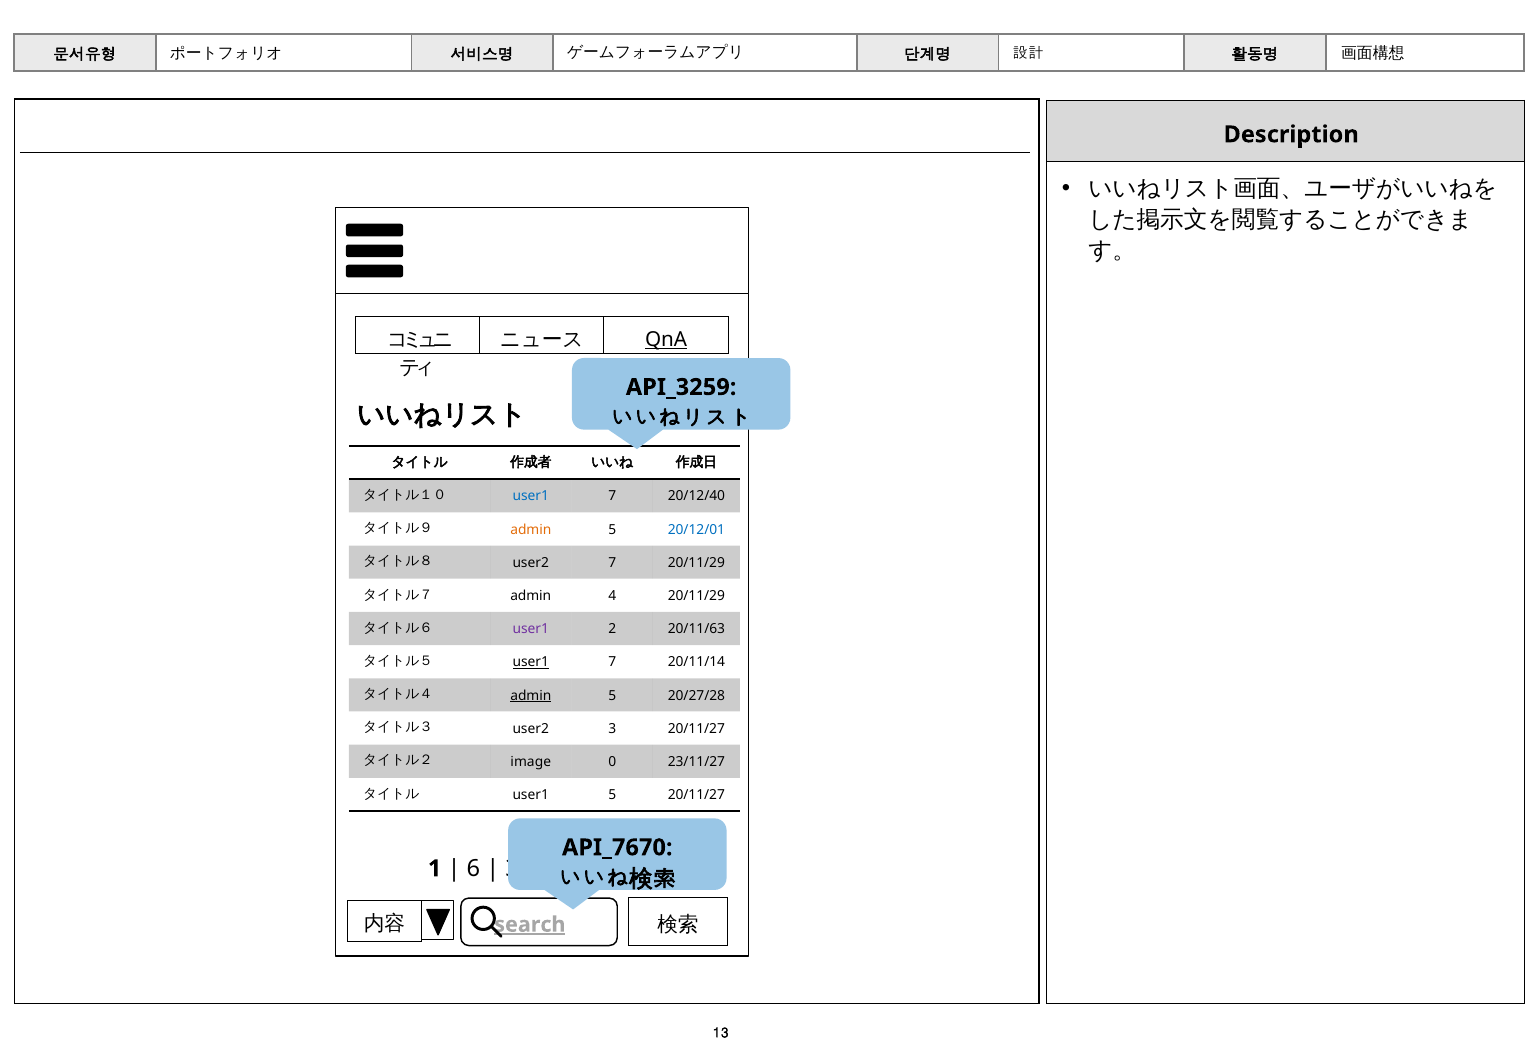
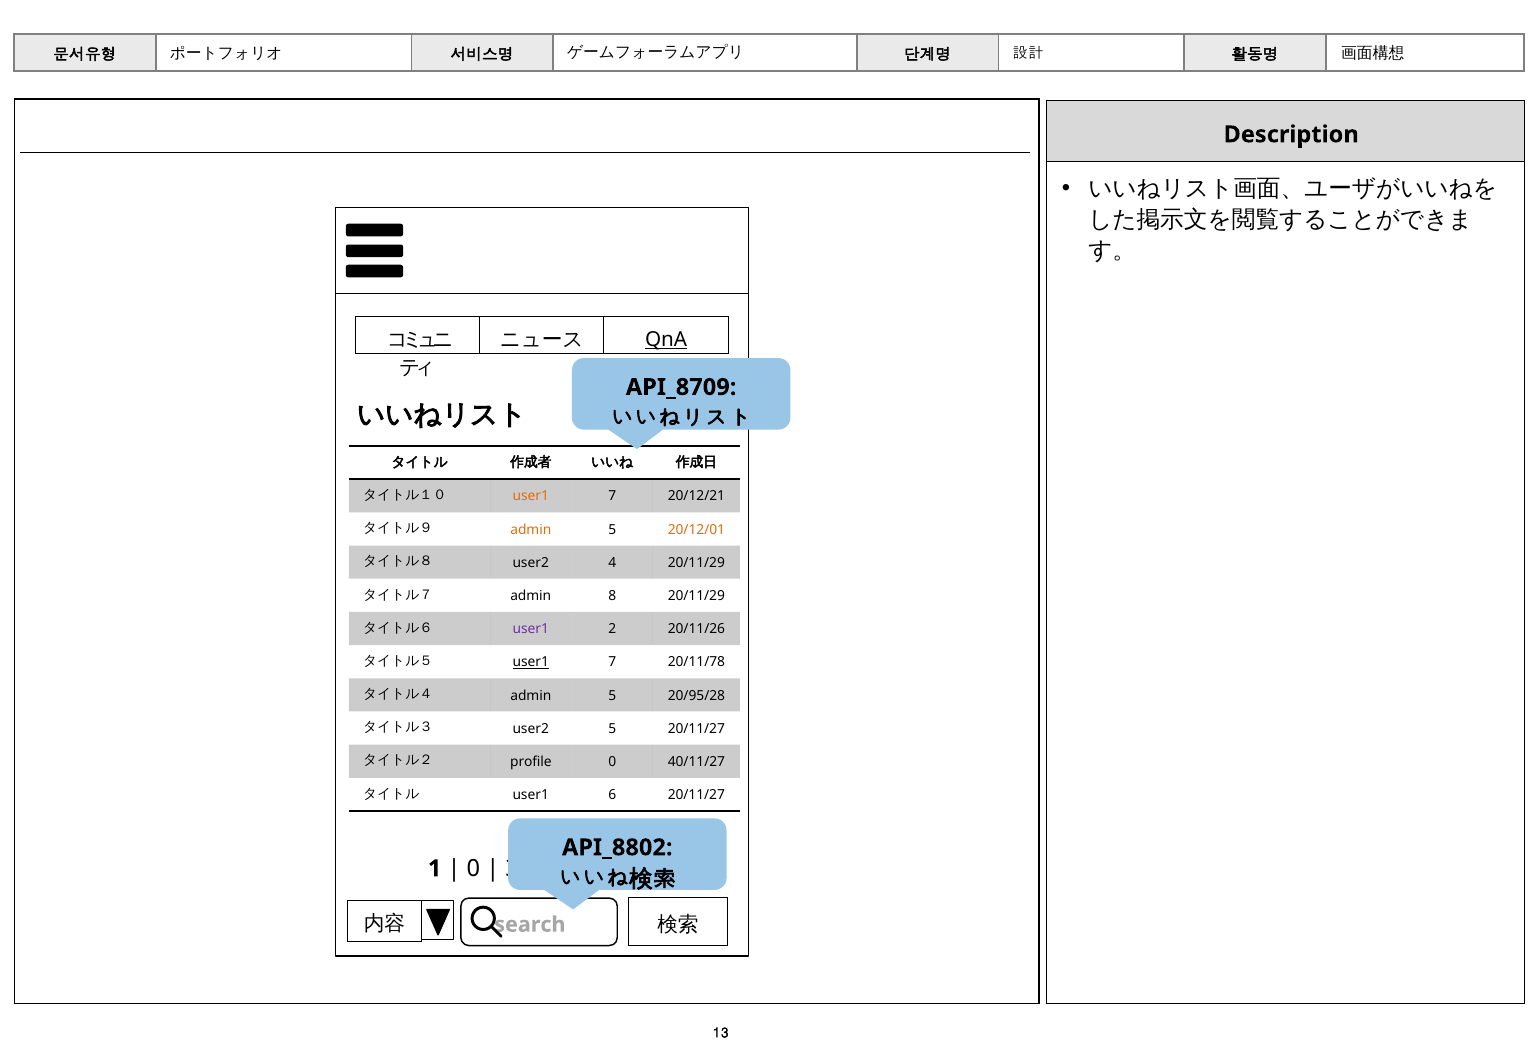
API_3259: API_3259 -> API_8709 (681, 387)
user1 colour: blue -> orange (531, 496)
20/12/40: 20/12/40 -> 20/12/21 (696, 496)
20/12/01 colour: blue -> orange (696, 530)
user2 7: 7 -> 4 (612, 563)
admin 4: 4 -> 8 (612, 596)
20/11/63: 20/11/63 -> 20/11/26 (696, 629)
20/11/14: 20/11/14 -> 20/11/78 (696, 662)
admin underline: present -> none (531, 695)
20/27/28: 20/27/28 -> 20/95/28 (696, 695)
user2 3: 3 -> 5 (612, 729)
image: image -> profile (531, 762)
23/11/27: 23/11/27 -> 40/11/27 (696, 762)
user1 5: 5 -> 6 (612, 795)
API_7670: API_7670 -> API_8802 (617, 848)
6: 6 -> 0 (473, 869)
search underline: present -> none (530, 925)
